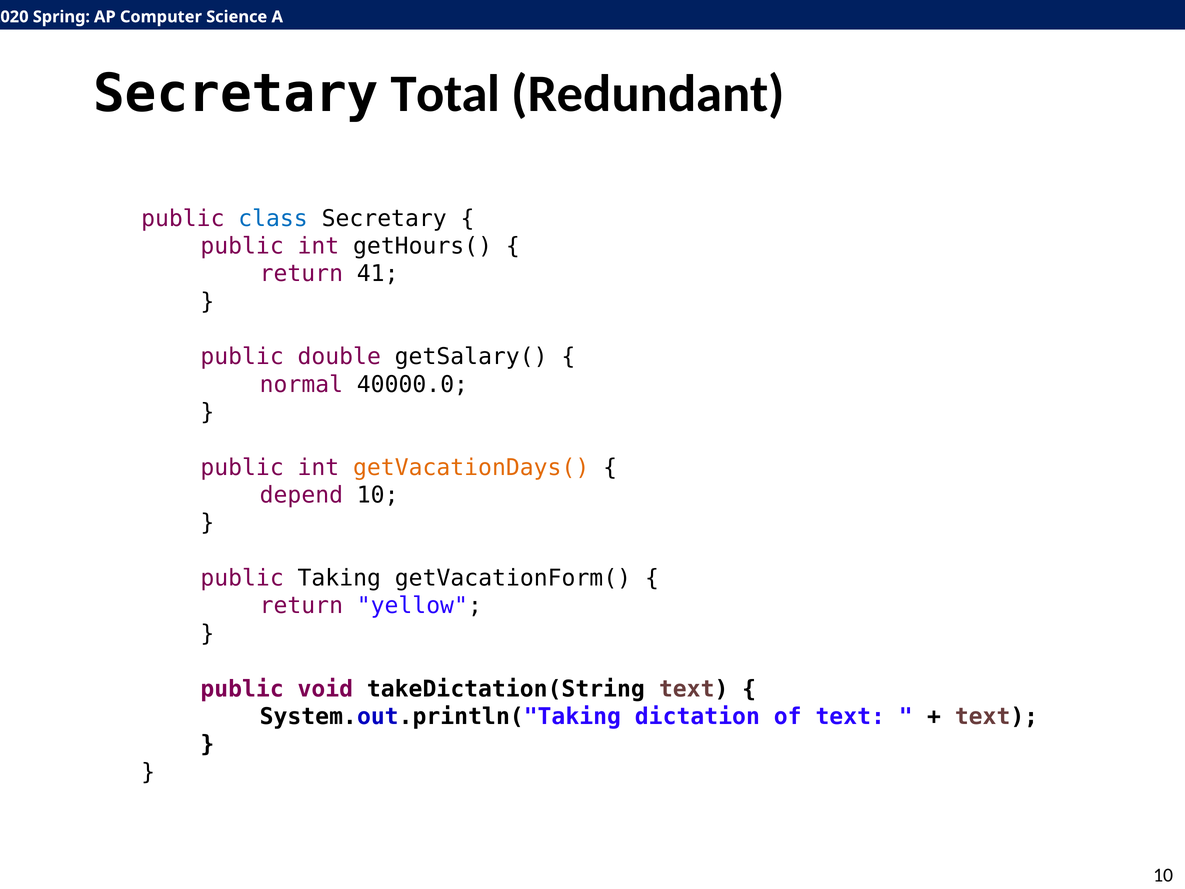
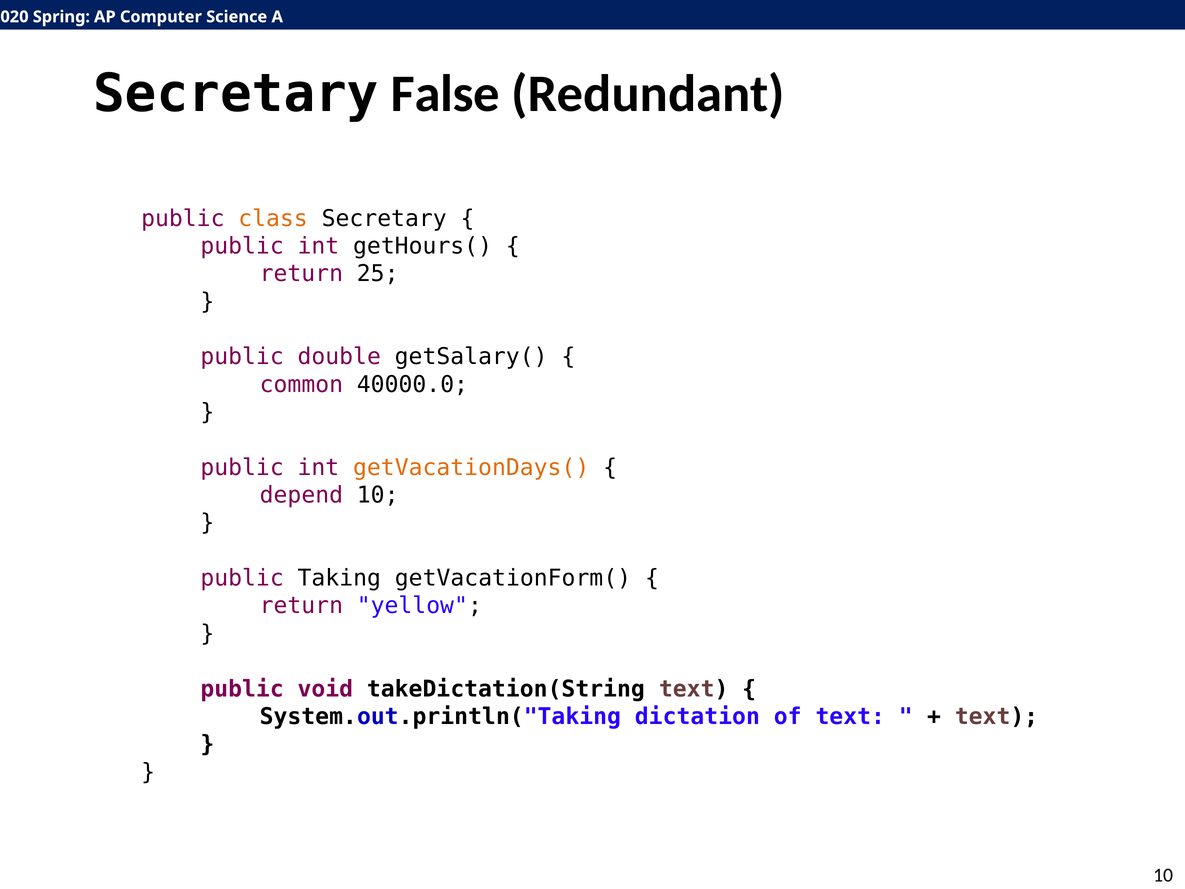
Total: Total -> False (445, 94)
class colour: blue -> orange (273, 218)
41: 41 -> 25 (378, 274)
normal: normal -> common (301, 384)
